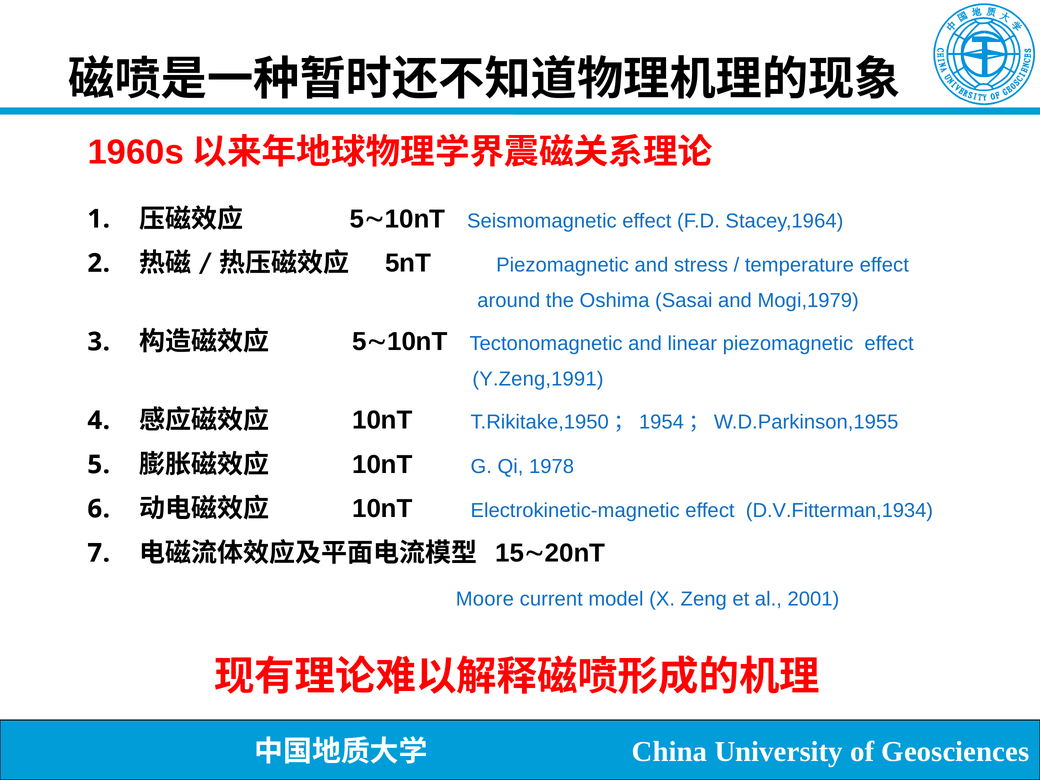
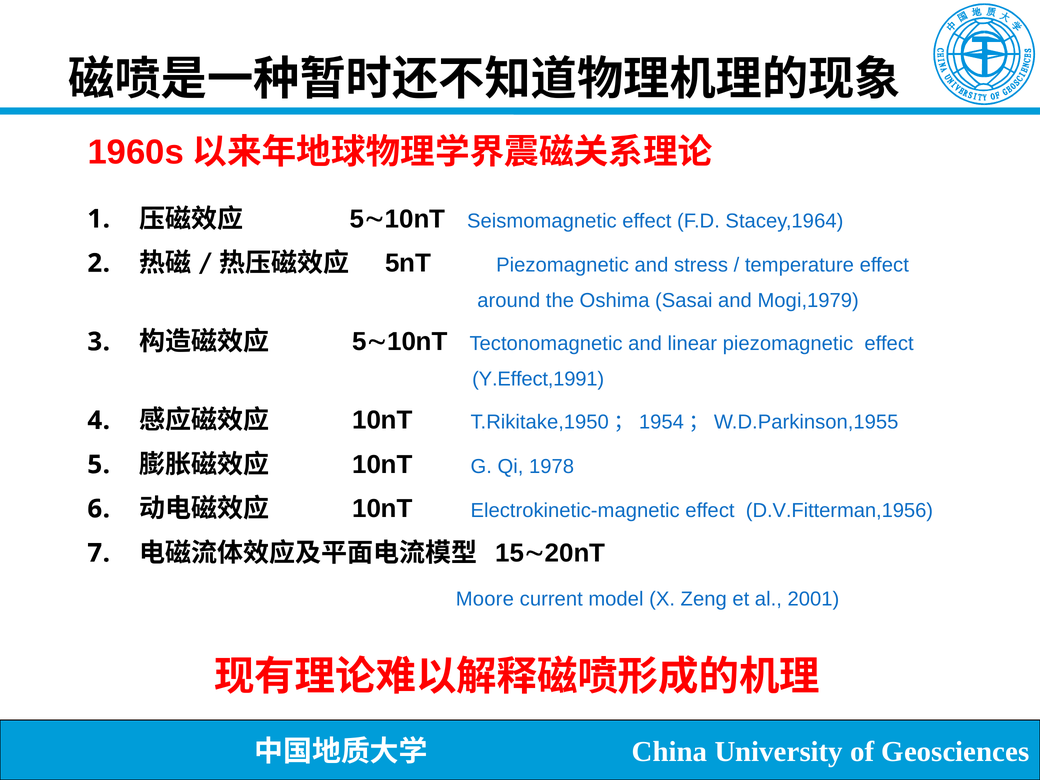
Y.Zeng,1991: Y.Zeng,1991 -> Y.Effect,1991 (538, 379)
D.V.Fitterman,1934: D.V.Fitterman,1934 -> D.V.Fitterman,1956 (839, 511)
